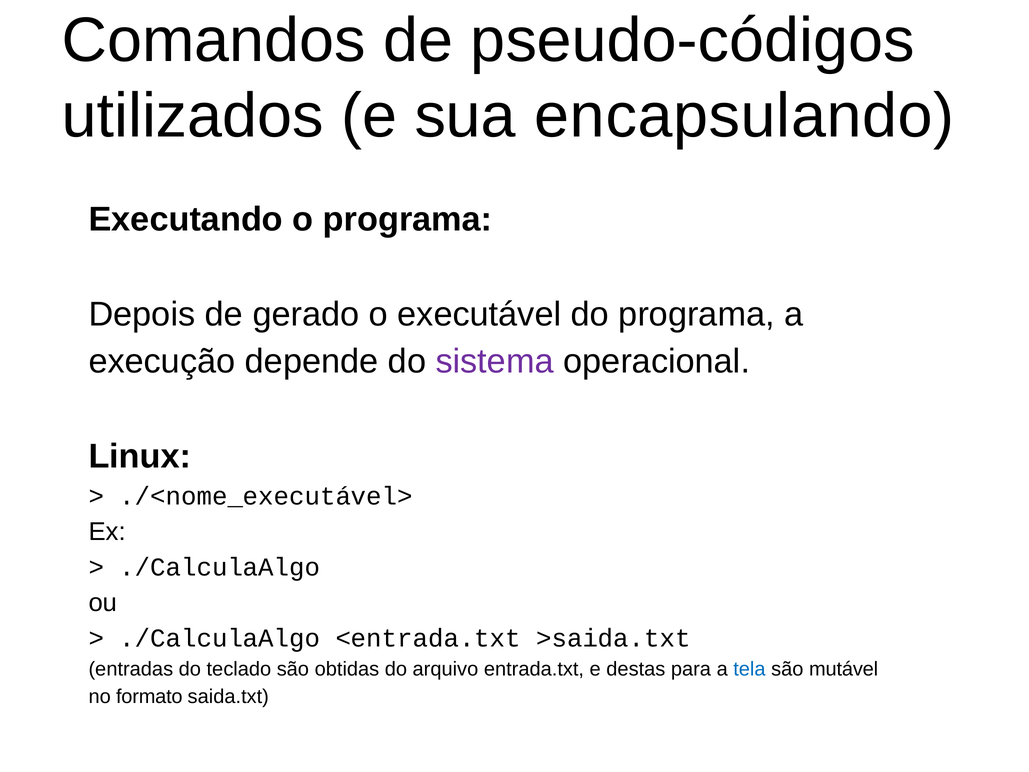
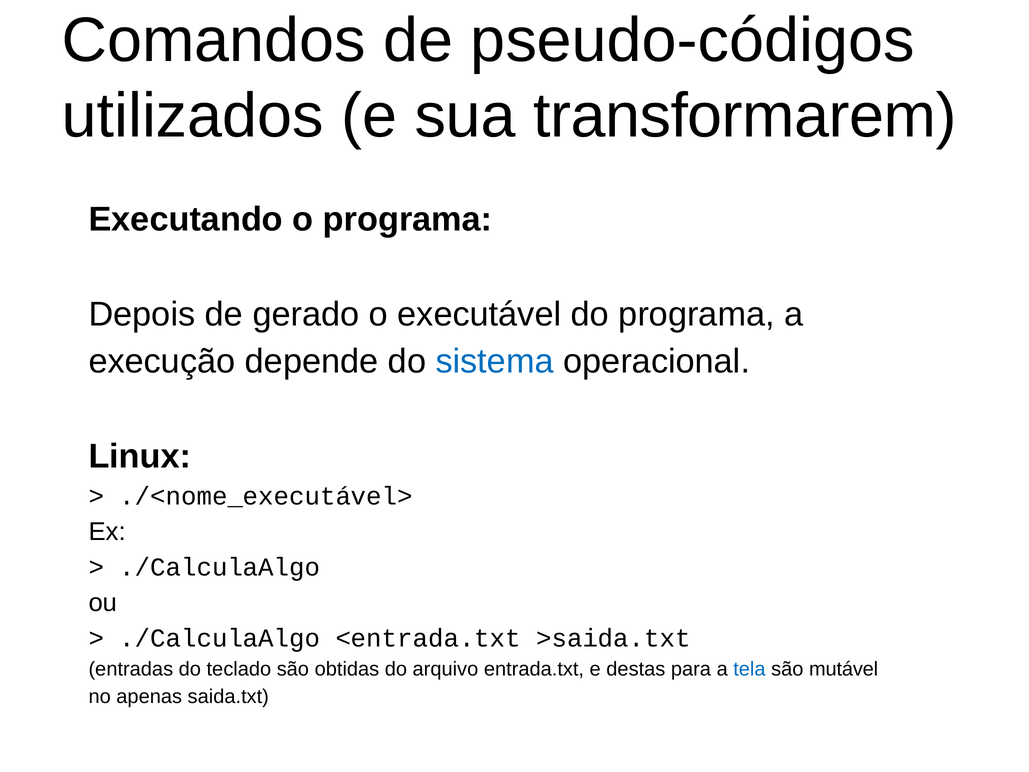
encapsulando: encapsulando -> transformarem (745, 116)
sistema colour: purple -> blue (495, 361)
formato: formato -> apenas (149, 696)
